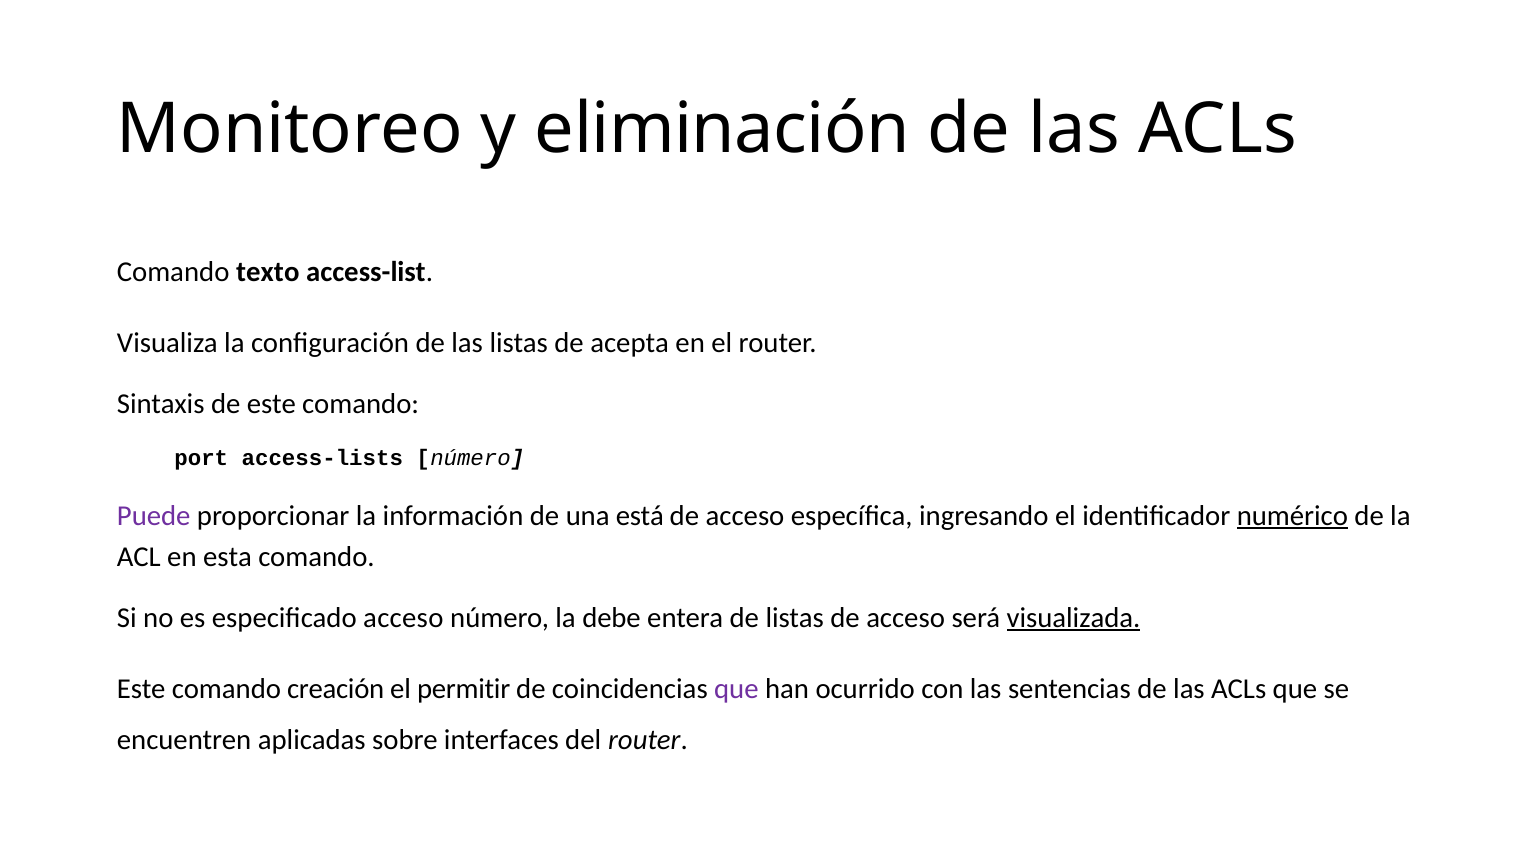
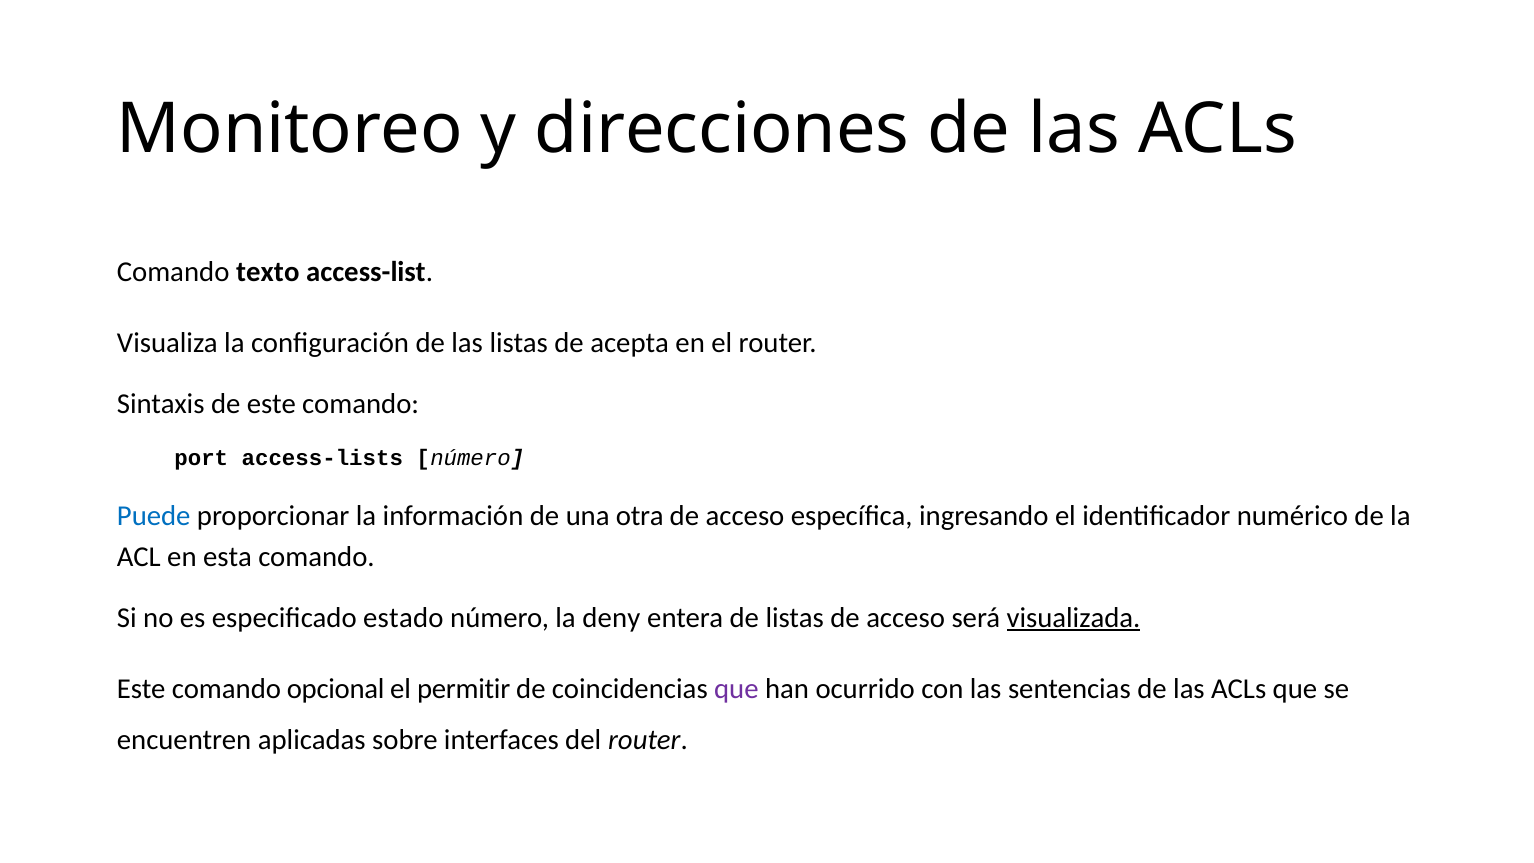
eliminación: eliminación -> direcciones (722, 129)
Puede colour: purple -> blue (154, 516)
está: está -> otra (640, 516)
numérico underline: present -> none (1292, 516)
especificado acceso: acceso -> estado (403, 618)
debe: debe -> deny (611, 618)
creación: creación -> opcional (336, 689)
